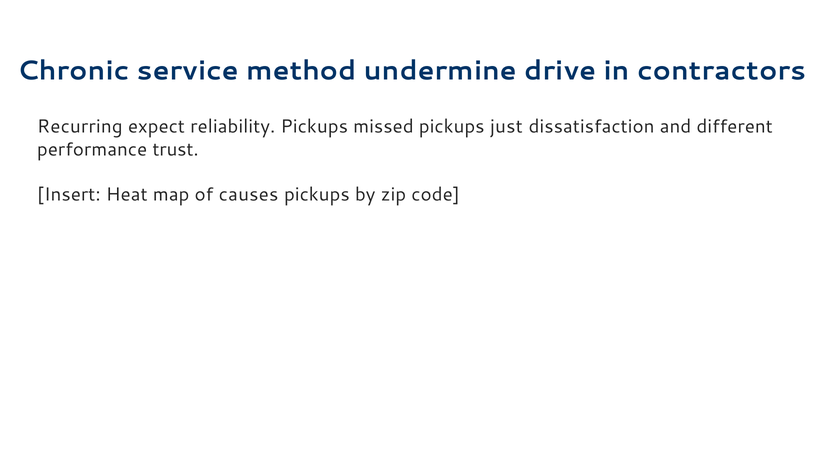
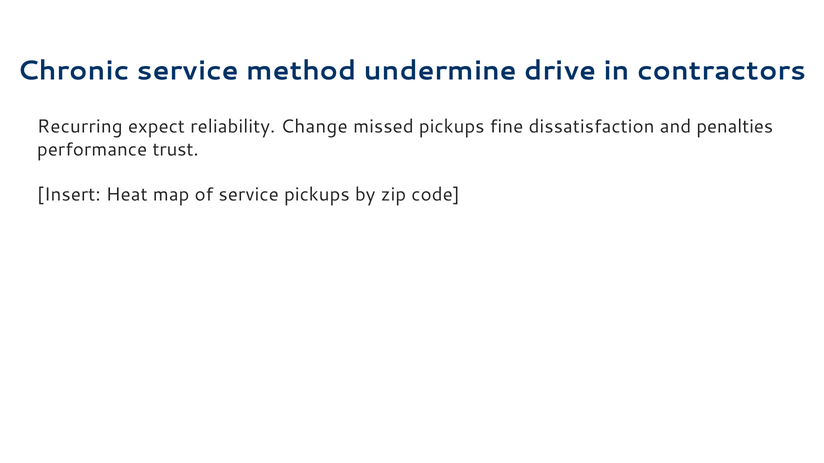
reliability Pickups: Pickups -> Change (314, 127)
just: just -> fine (507, 127)
different: different -> penalties (735, 127)
of causes: causes -> service (249, 195)
